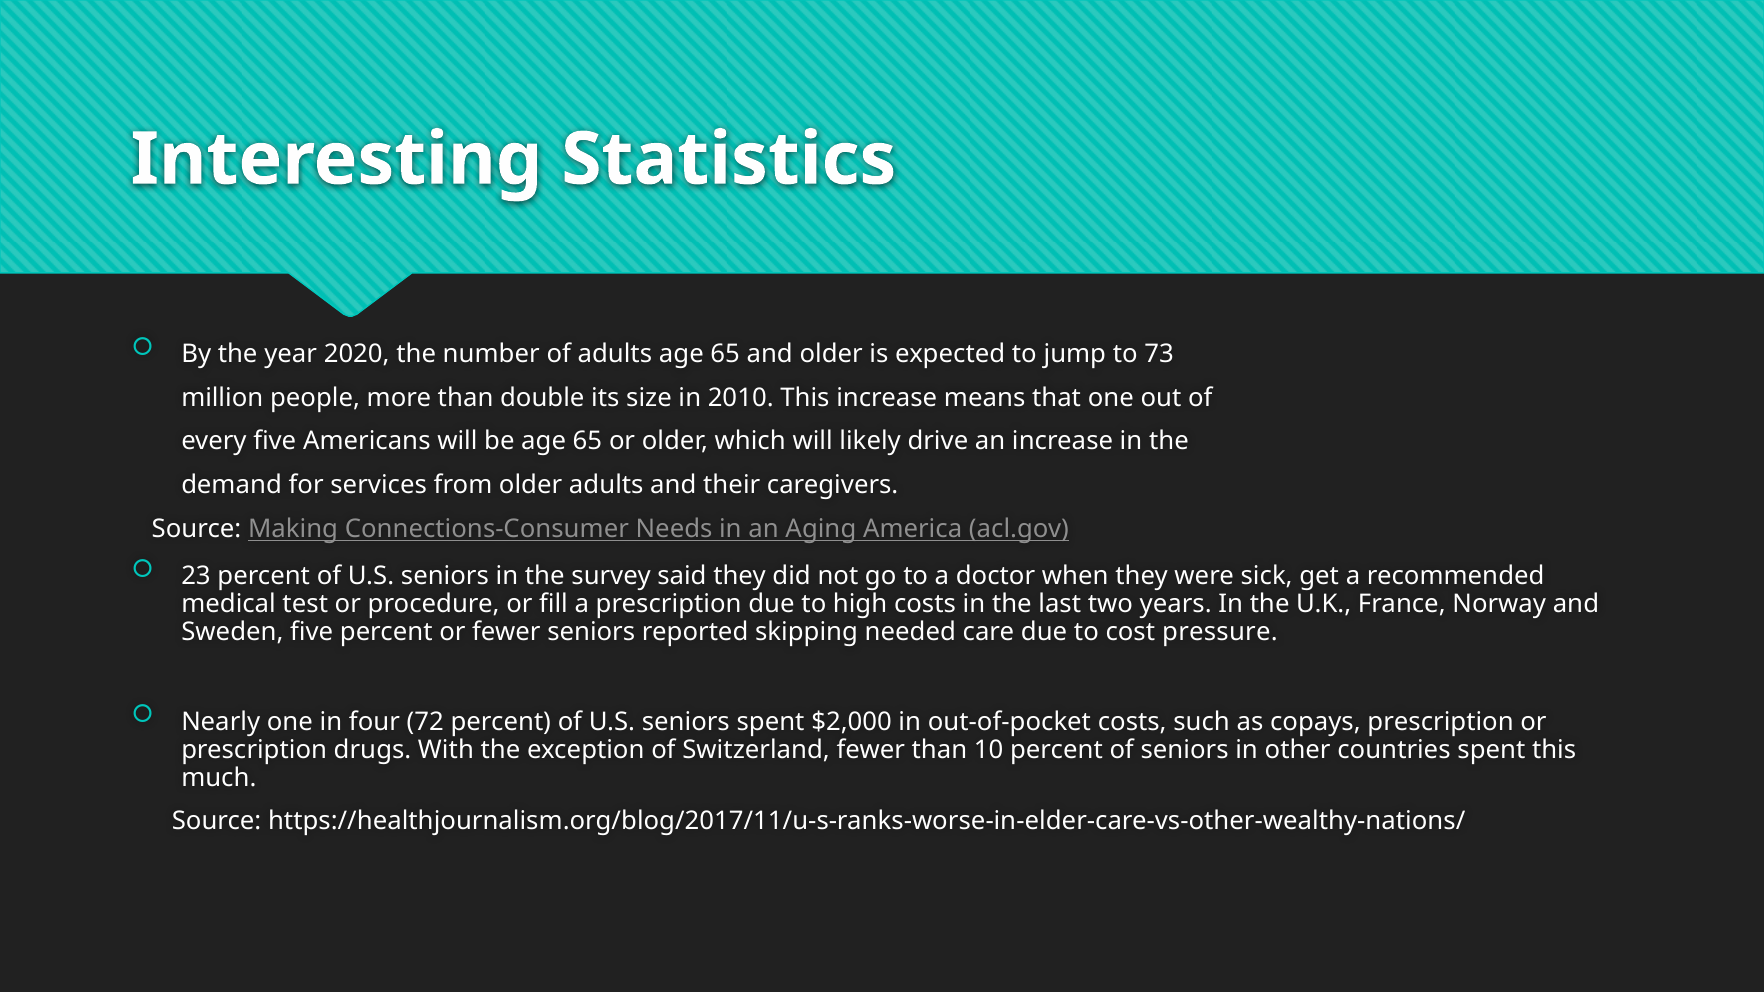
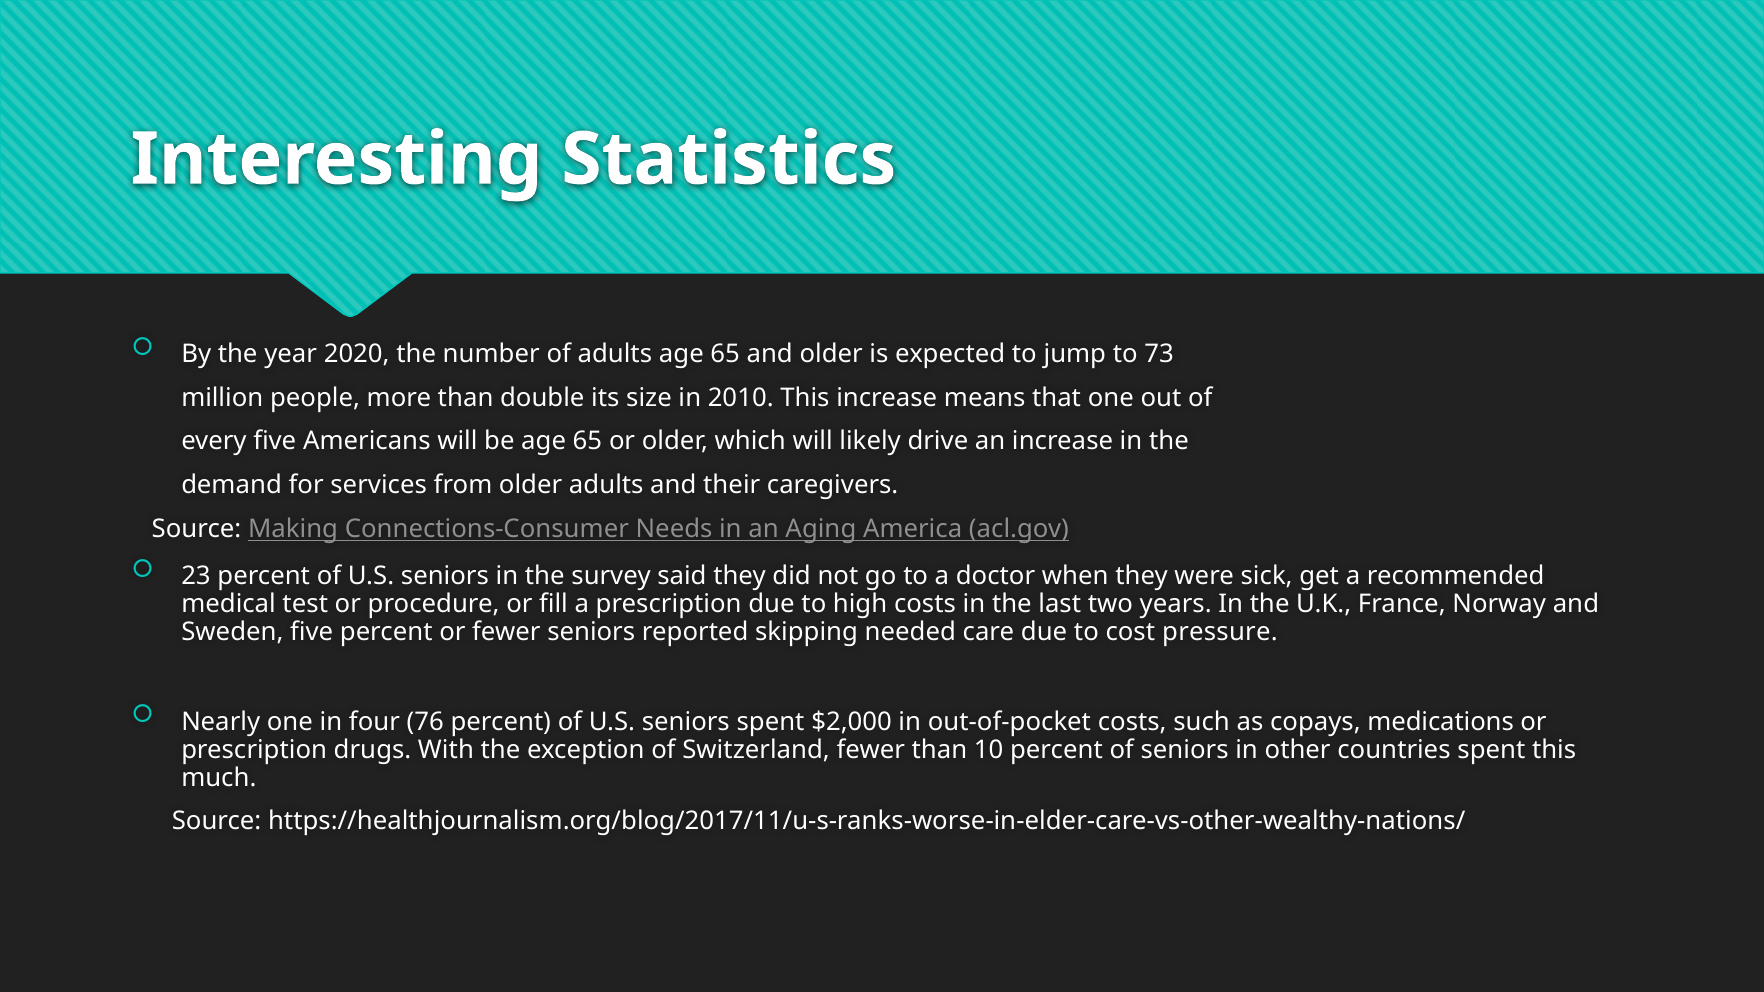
72: 72 -> 76 (425, 722)
copays prescription: prescription -> medications (1441, 722)
